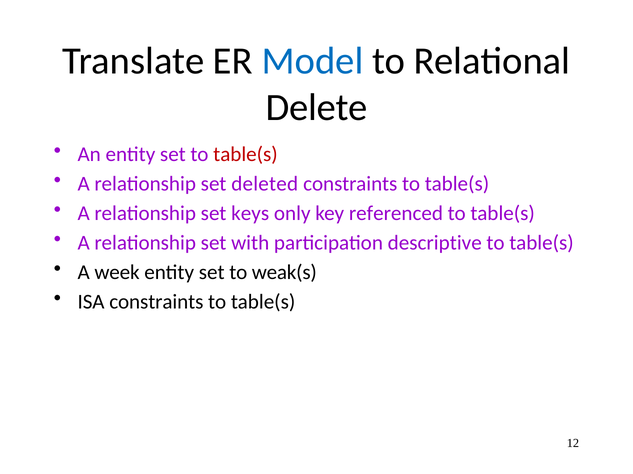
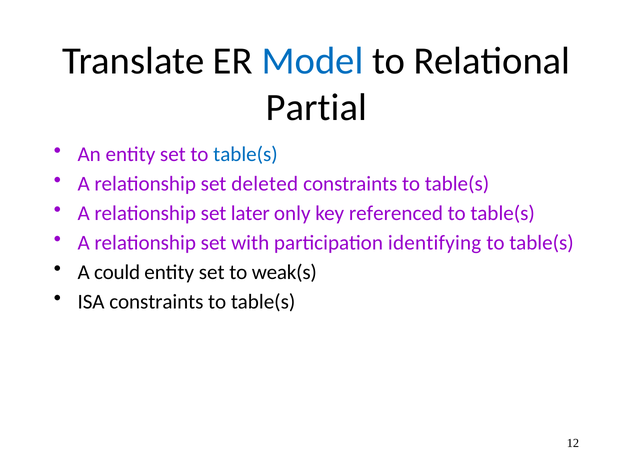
Delete: Delete -> Partial (316, 108)
table(s colour: red -> blue (245, 154)
keys: keys -> later (250, 214)
descriptive: descriptive -> identifying (435, 243)
week: week -> could (117, 273)
